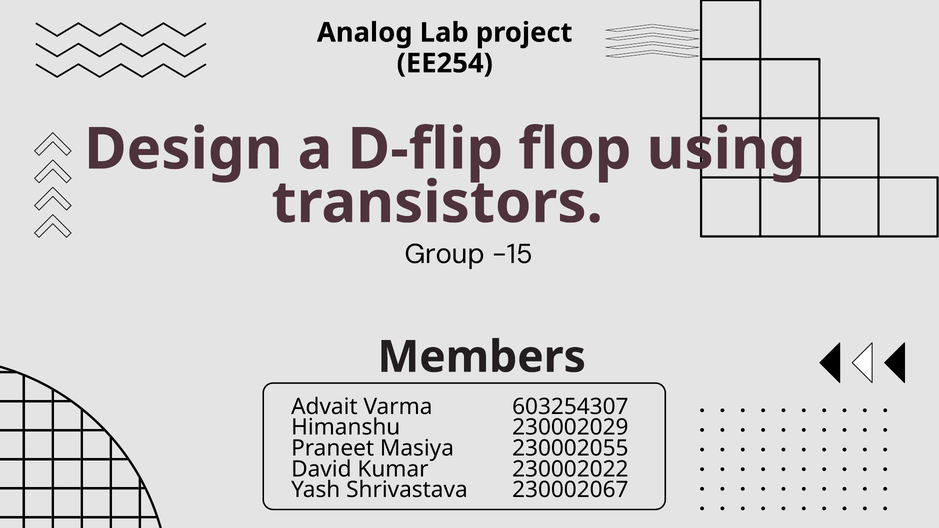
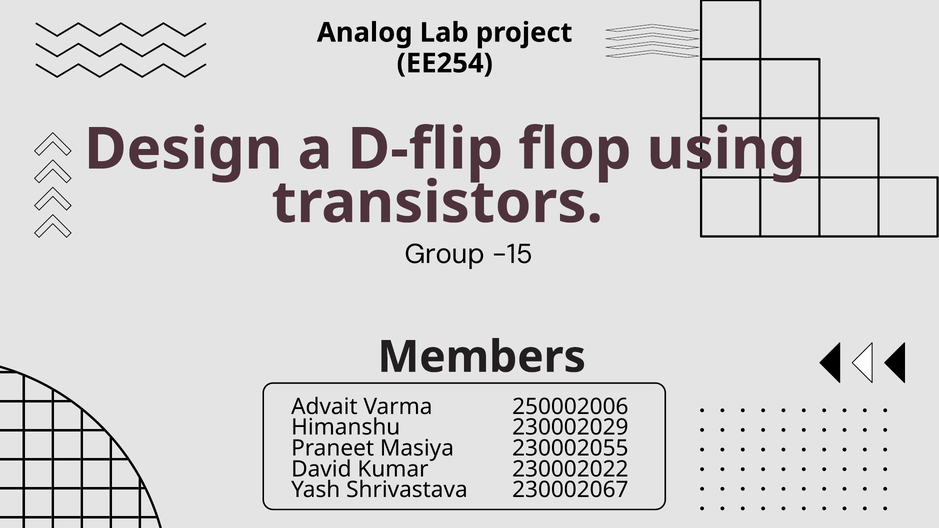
603254307: 603254307 -> 250002006 (570, 407)
